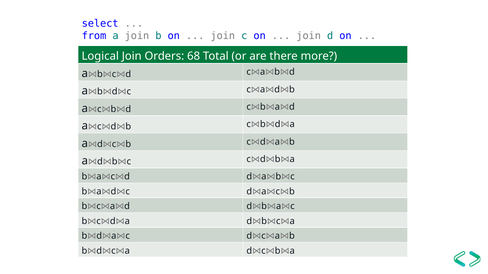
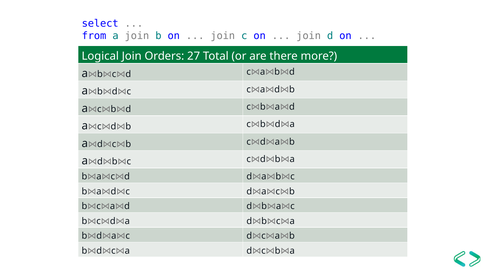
68: 68 -> 27 (194, 56)
